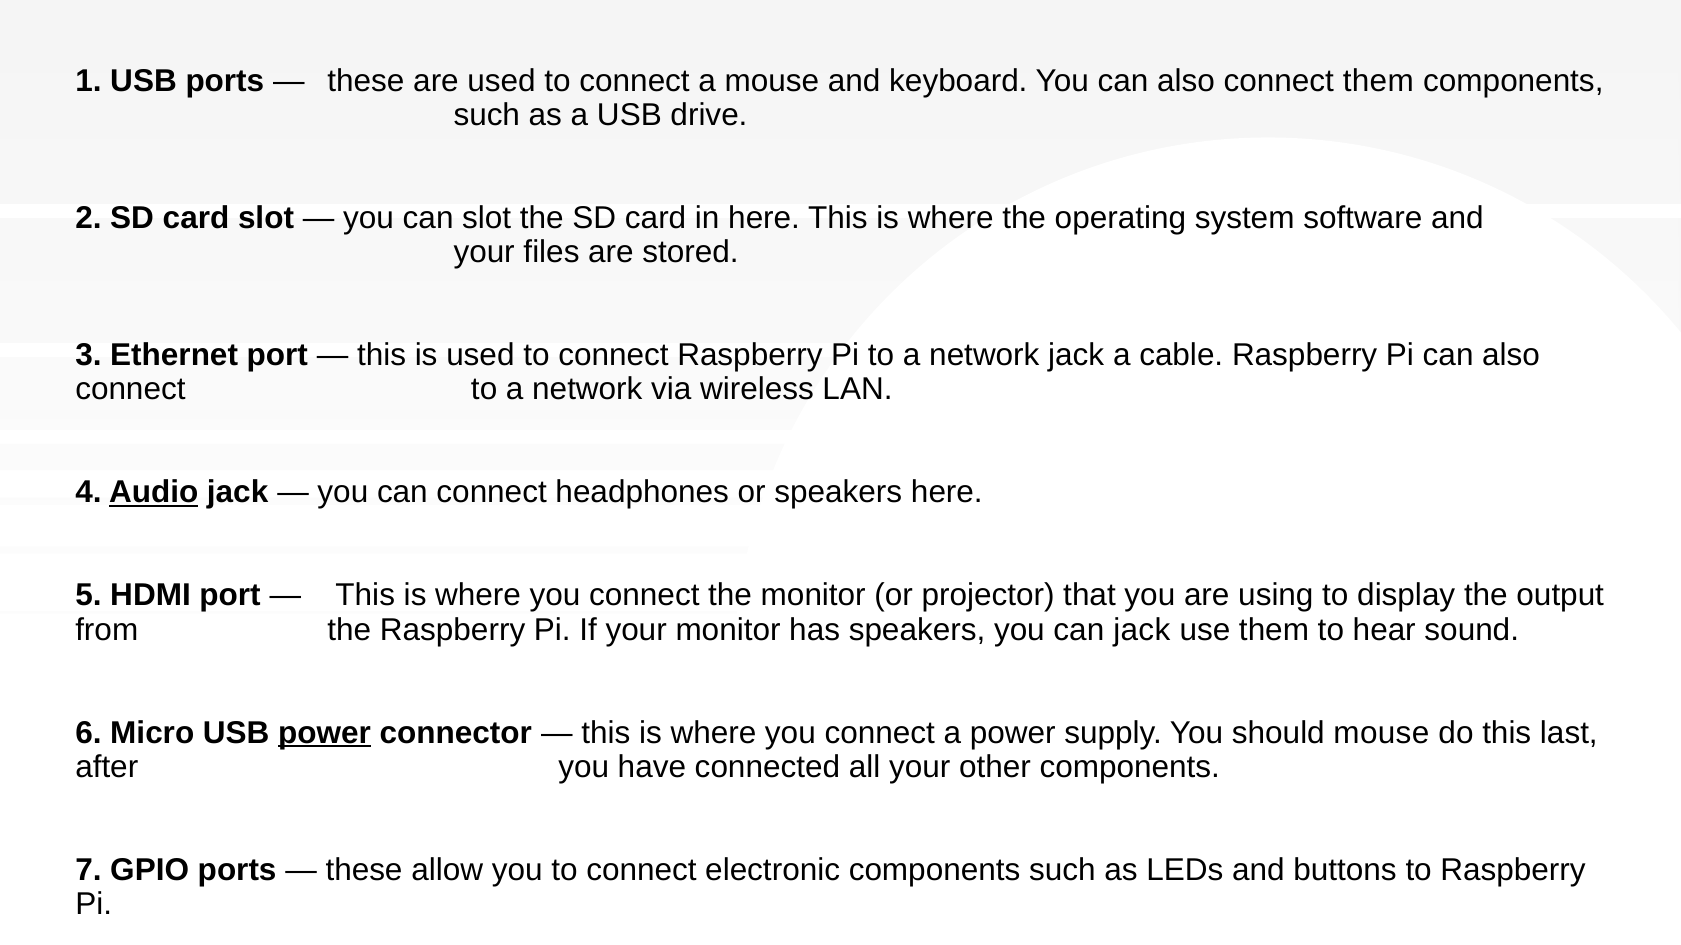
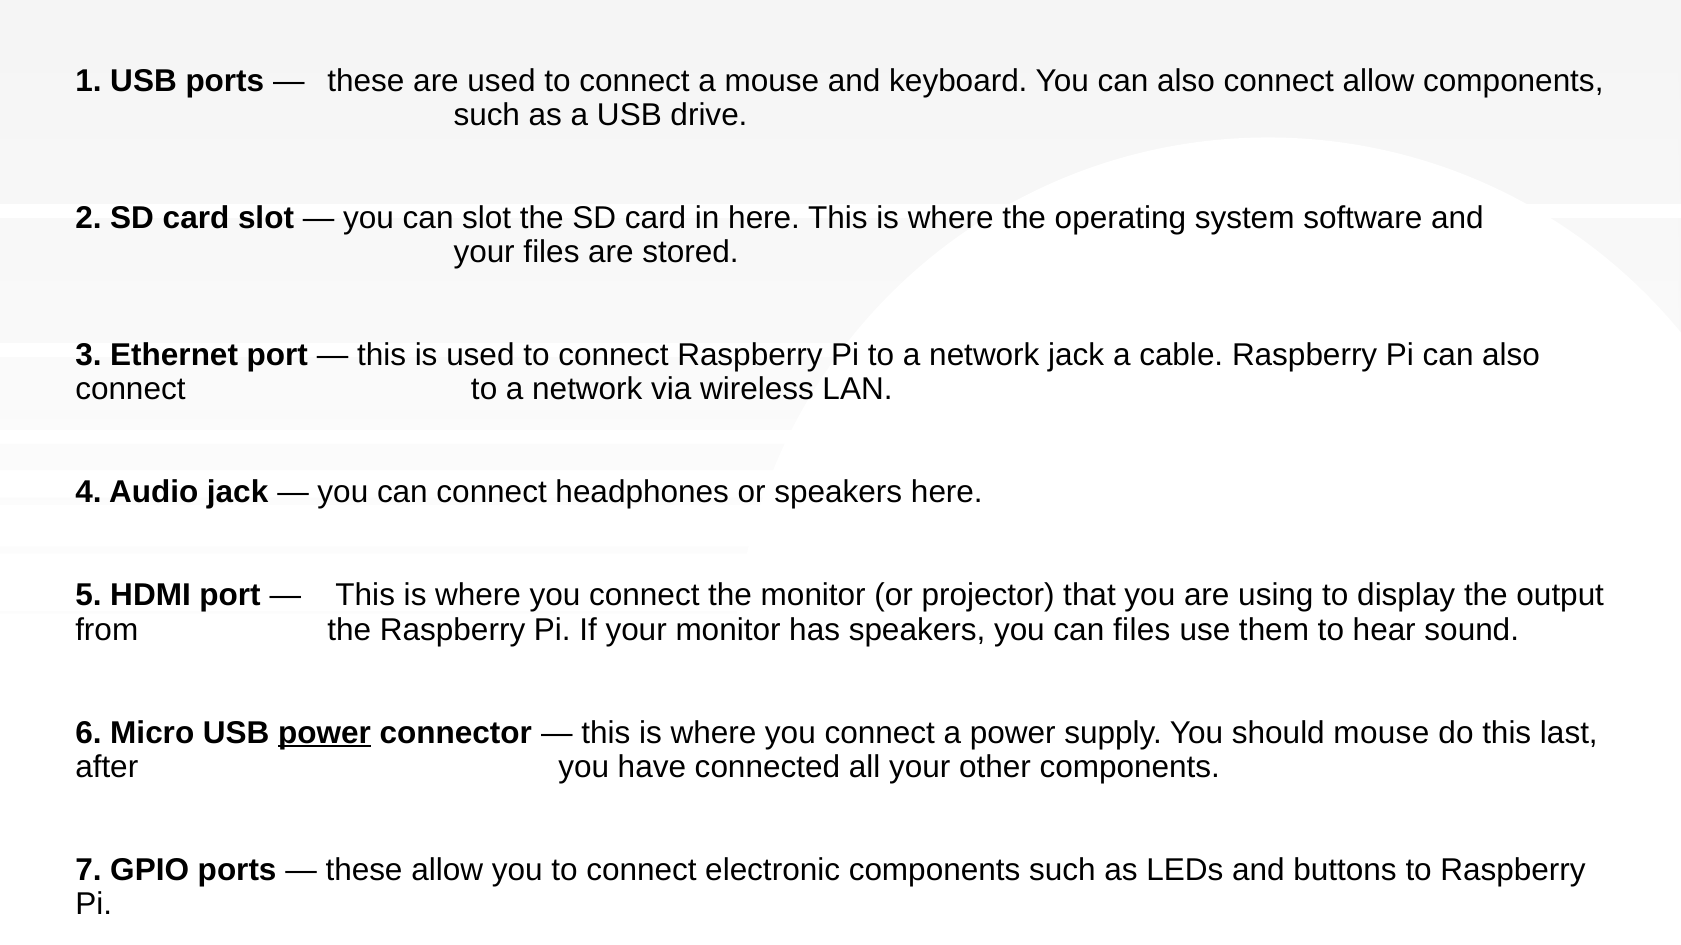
connect them: them -> allow (1378, 81)
Audio underline: present -> none (154, 493)
can jack: jack -> files (1142, 630)
